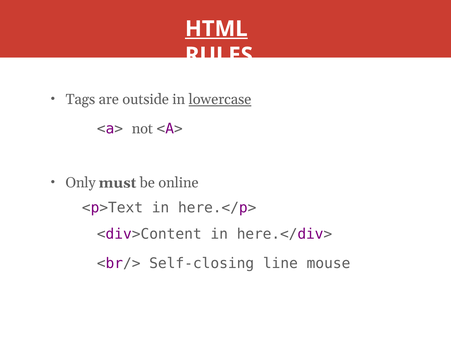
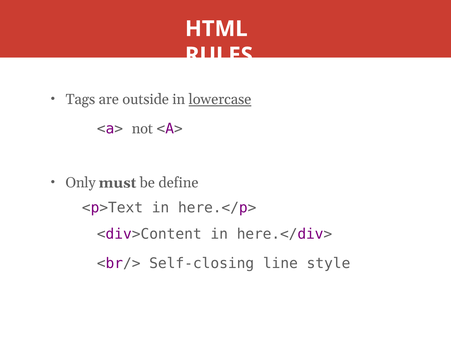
HTML underline: present -> none (216, 29)
online: online -> define (178, 183)
mouse: mouse -> style (328, 264)
